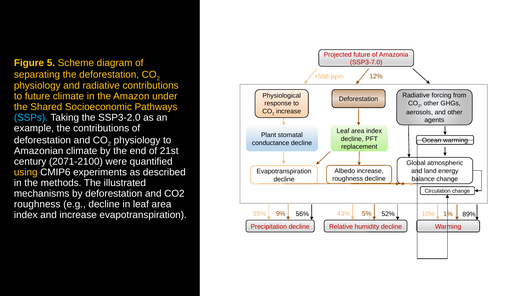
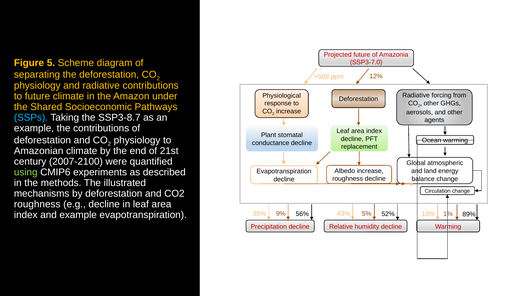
SSP3-2.0: SSP3-2.0 -> SSP3-8.7 (119, 118)
2071-2100: 2071-2100 -> 2007-2100 (76, 162)
using colour: yellow -> light green (26, 173)
and increase: increase -> example (78, 215)
